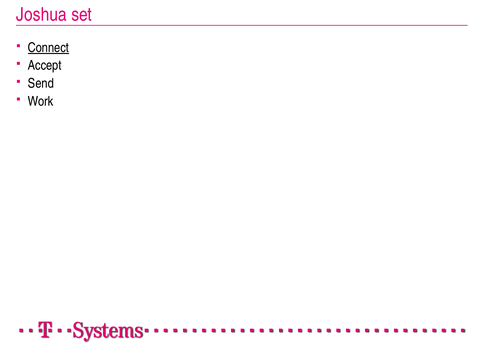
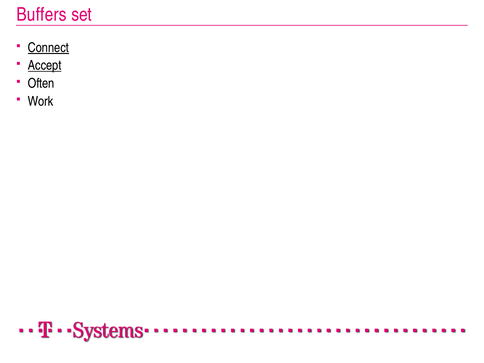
Joshua: Joshua -> Buffers (42, 15)
Accept underline: none -> present (45, 66)
Send: Send -> Often (41, 83)
